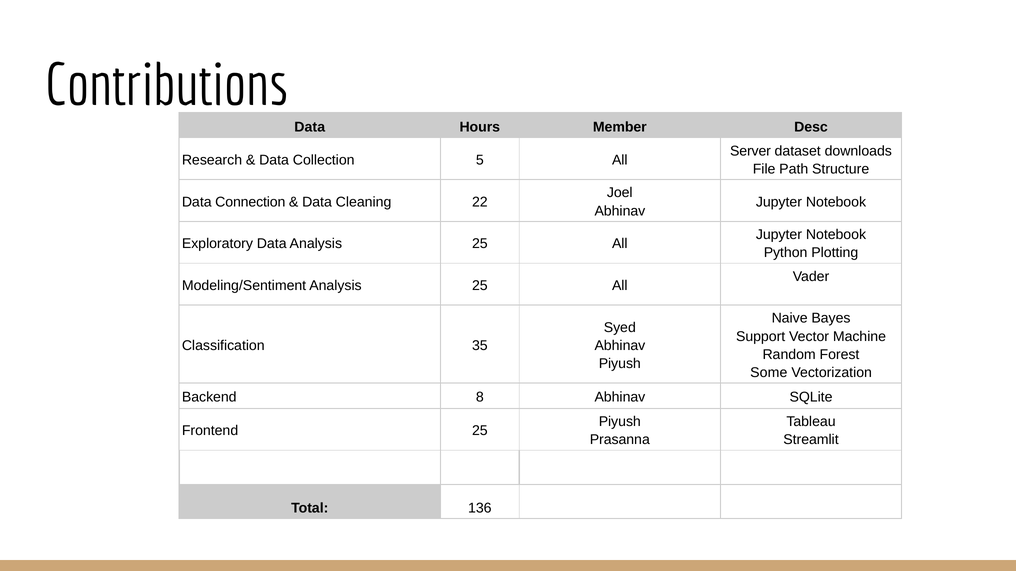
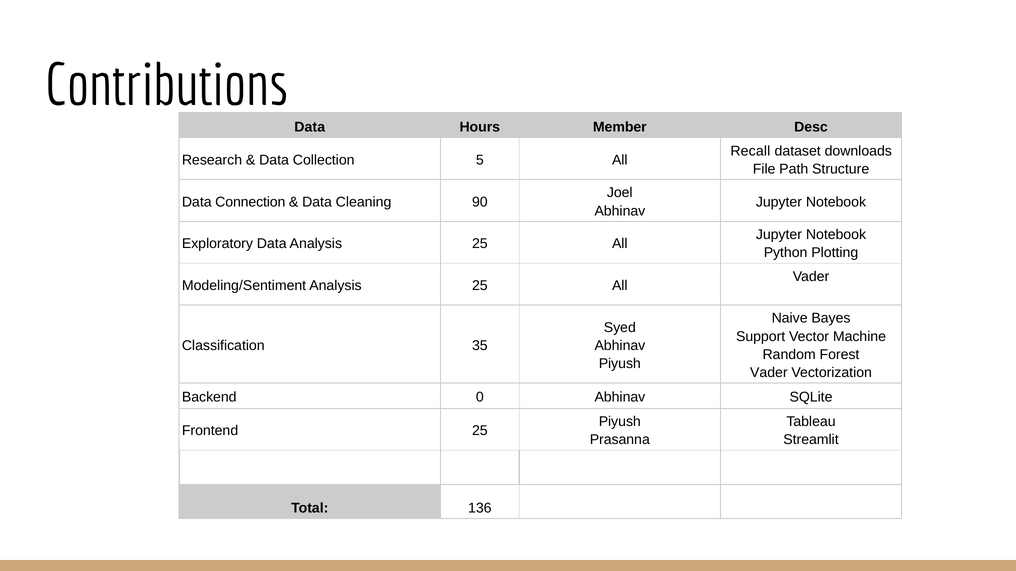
Server: Server -> Recall (750, 151)
22: 22 -> 90 (480, 202)
Some: Some -> Vader (769, 373)
8: 8 -> 0 (480, 398)
